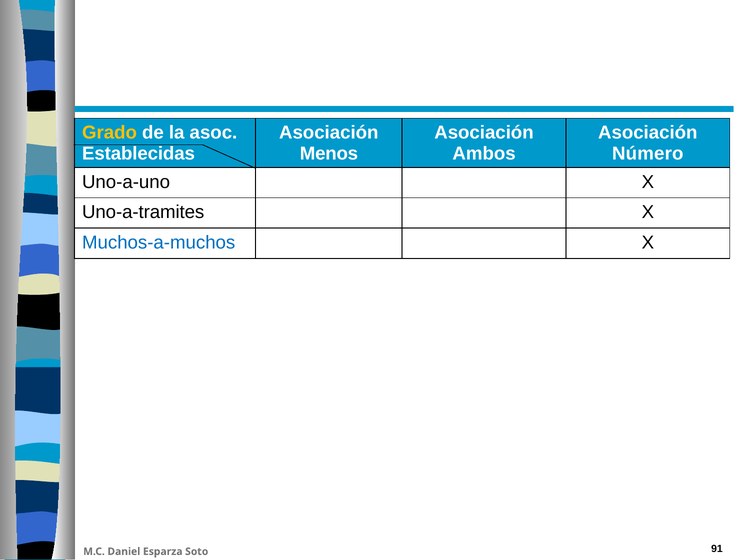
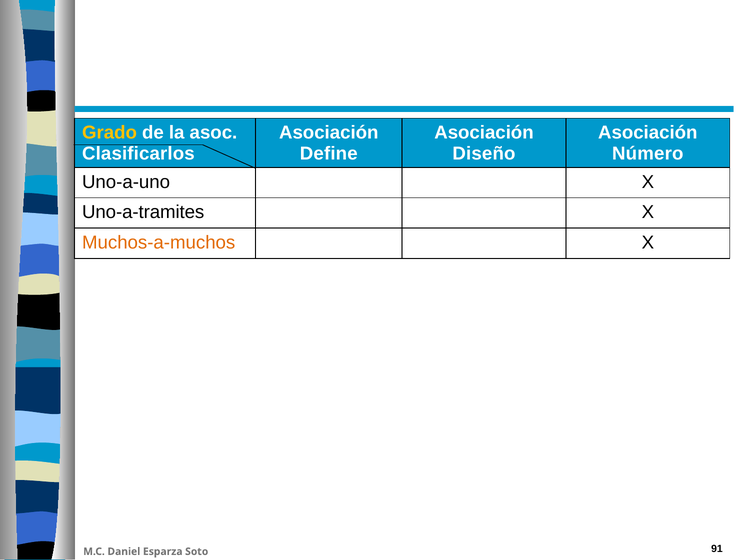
Establecidas: Establecidas -> Clasificarlos (138, 154)
Menos: Menos -> Define (329, 154)
Ambos: Ambos -> Diseño (484, 154)
Muchos-a-muchos colour: blue -> orange (159, 242)
